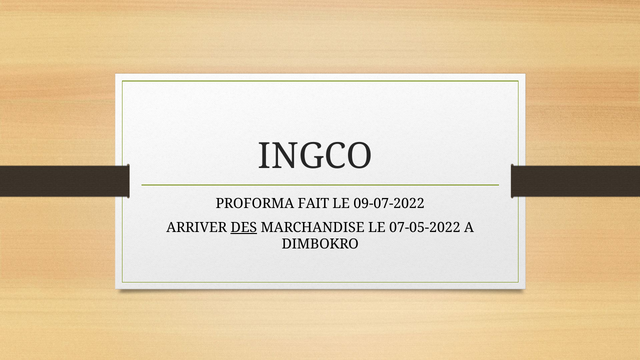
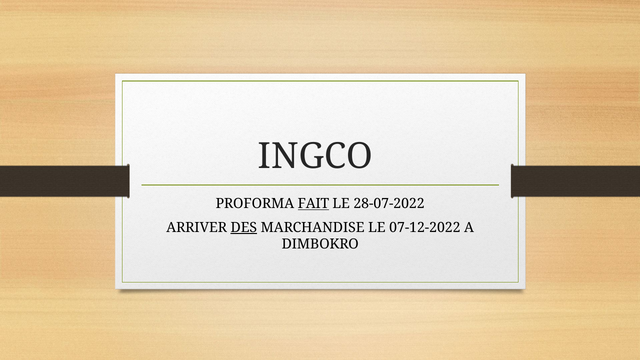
FAIT underline: none -> present (313, 204)
09-07-2022: 09-07-2022 -> 28-07-2022 (389, 204)
07-05-2022: 07-05-2022 -> 07-12-2022 (425, 227)
